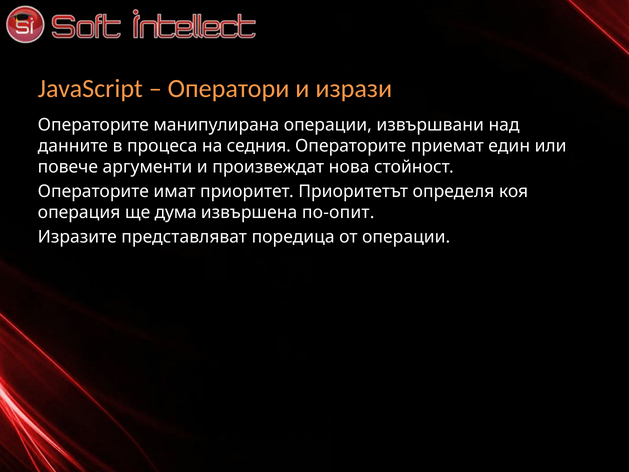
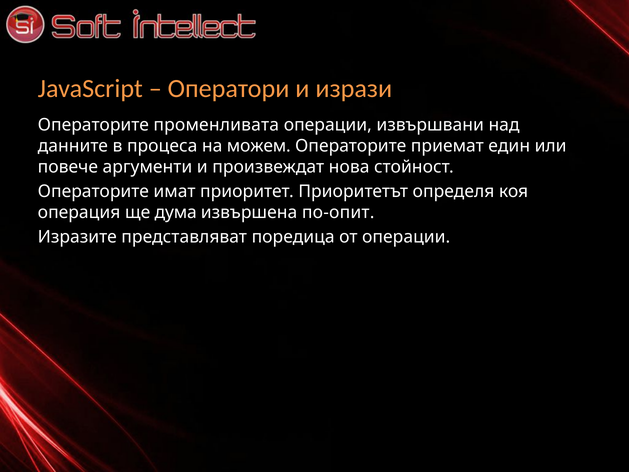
манипулирана: манипулирана -> променливата (216, 125)
седния: седния -> можем (259, 146)
